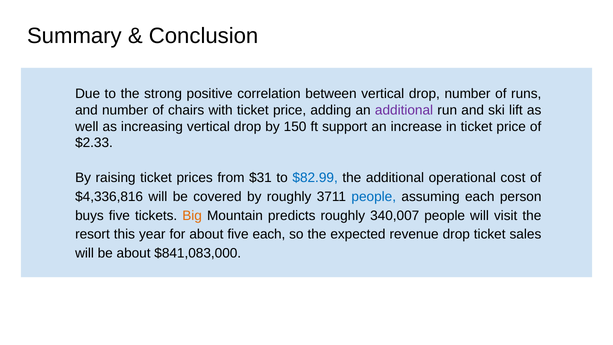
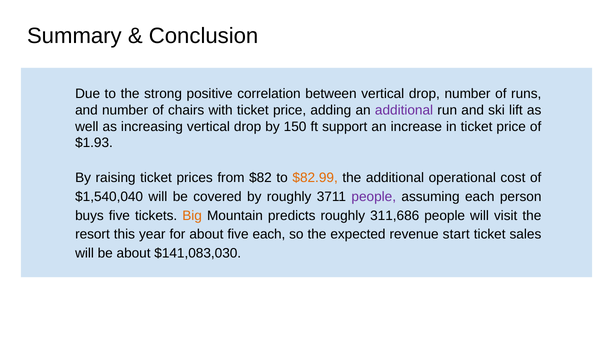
$2.33: $2.33 -> $1.93 (94, 143)
$31: $31 -> $82 (260, 178)
$82.99 colour: blue -> orange (315, 178)
$4,336,816: $4,336,816 -> $1,540,040 (109, 197)
people colour: blue -> purple (374, 197)
340,007: 340,007 -> 311,686 (395, 215)
revenue drop: drop -> start (456, 234)
$841,083,000: $841,083,000 -> $141,083,030 (198, 253)
